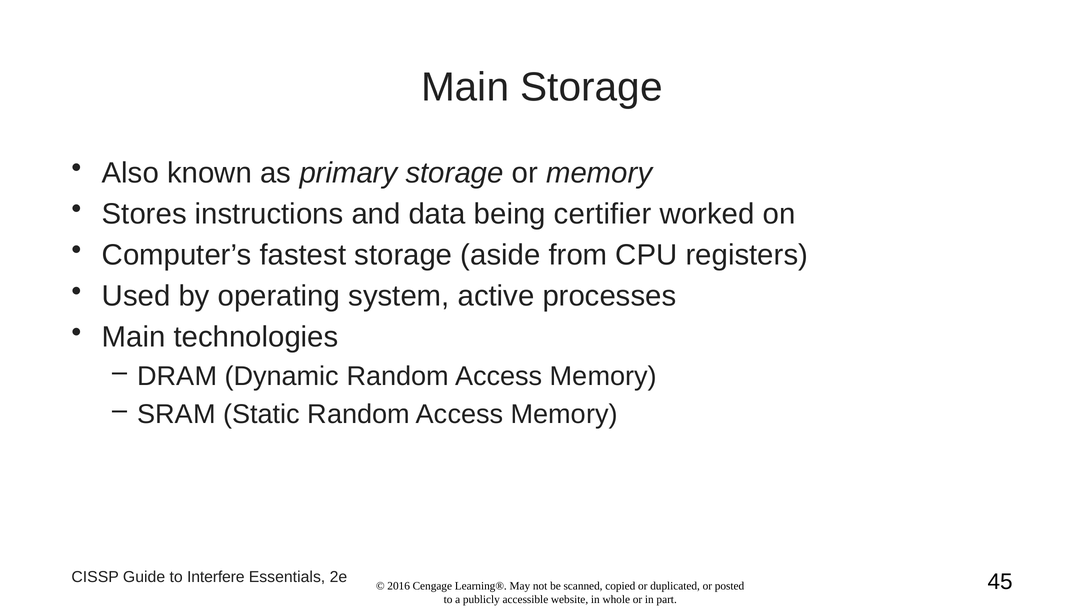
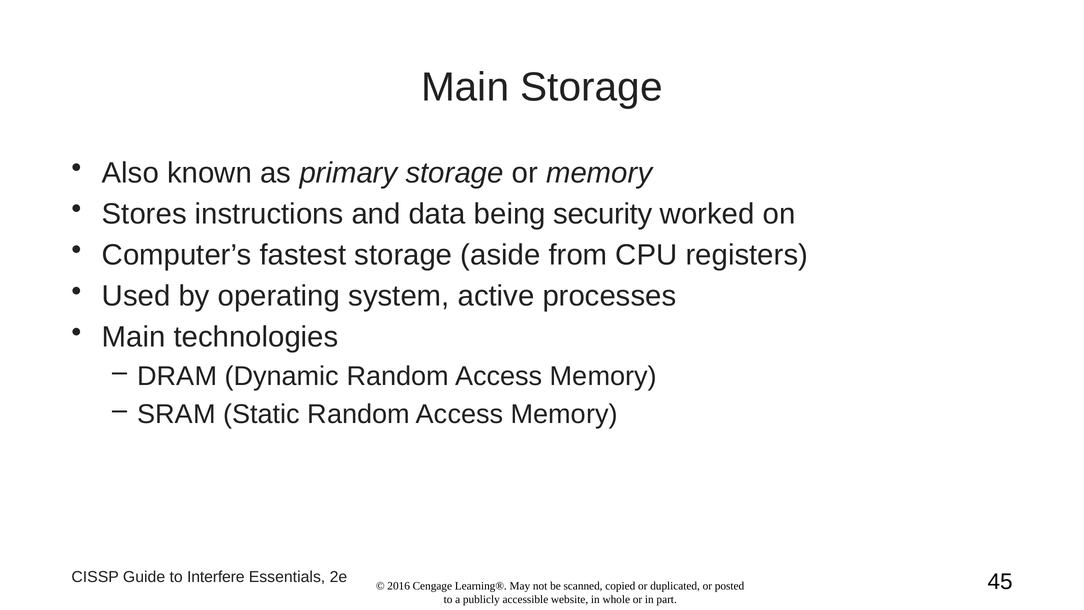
certifier: certifier -> security (603, 214)
